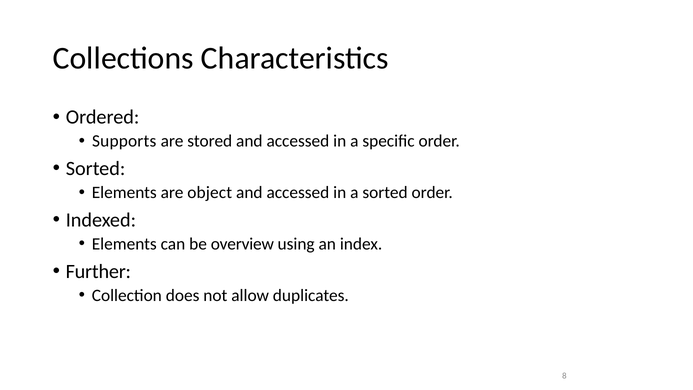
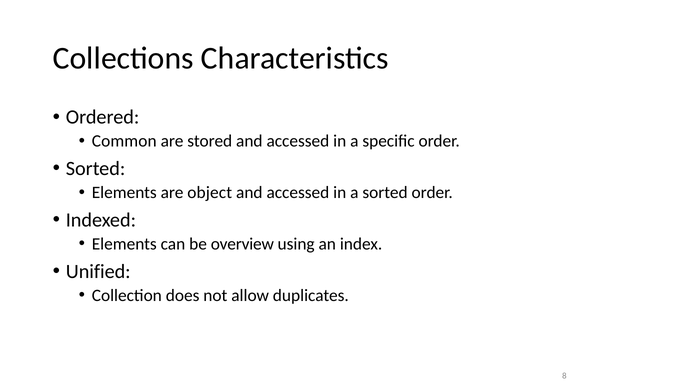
Supports: Supports -> Common (124, 141)
Further: Further -> Unified (98, 271)
